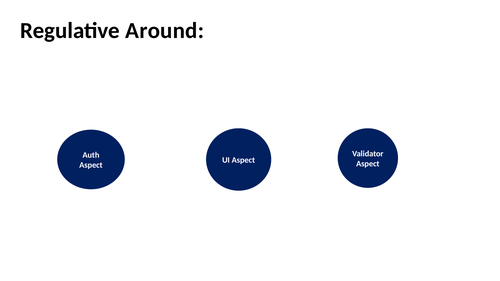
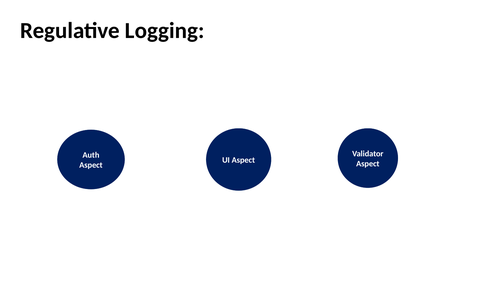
Around: Around -> Logging (165, 31)
